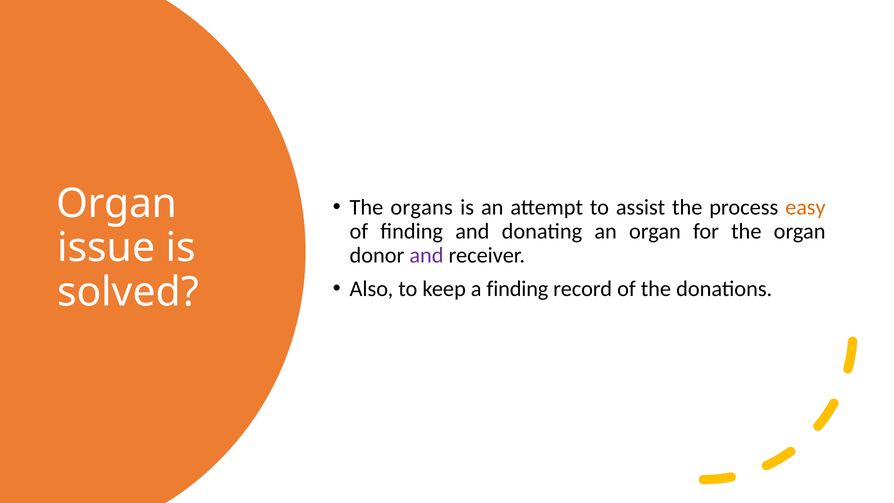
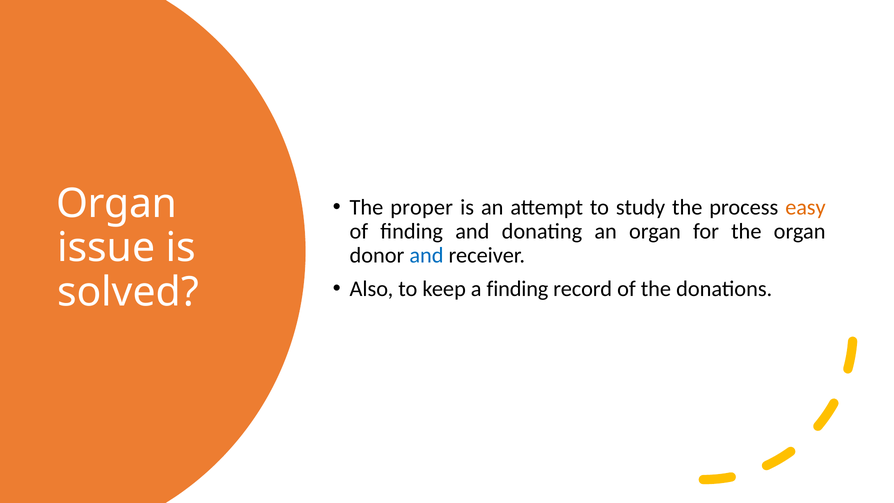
organs: organs -> proper (422, 207)
assist: assist -> study (641, 207)
and colour: purple -> blue (426, 255)
